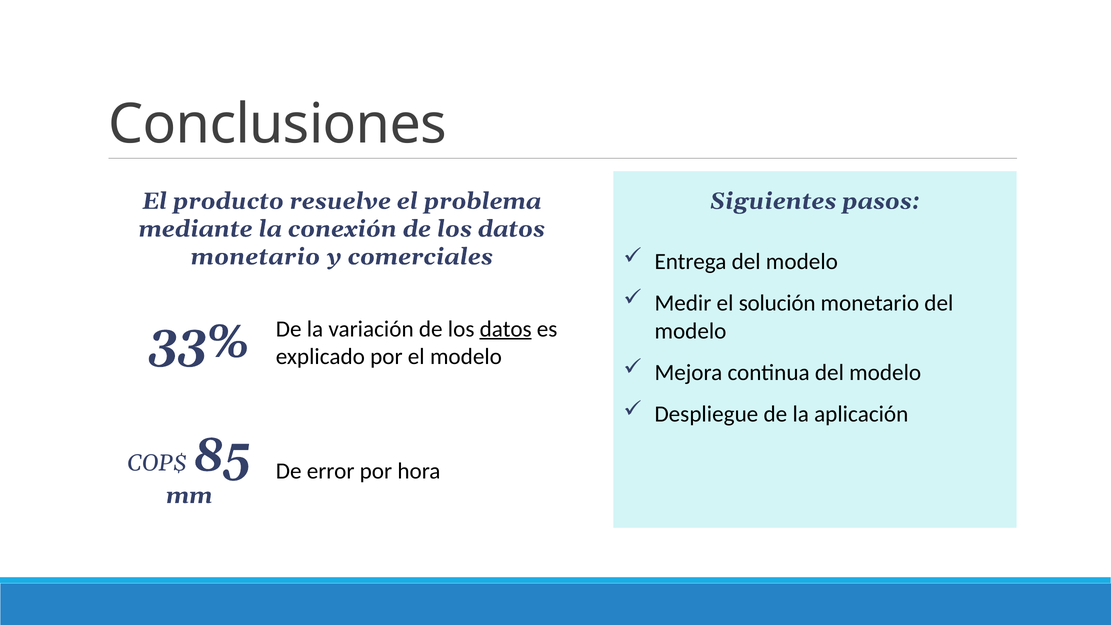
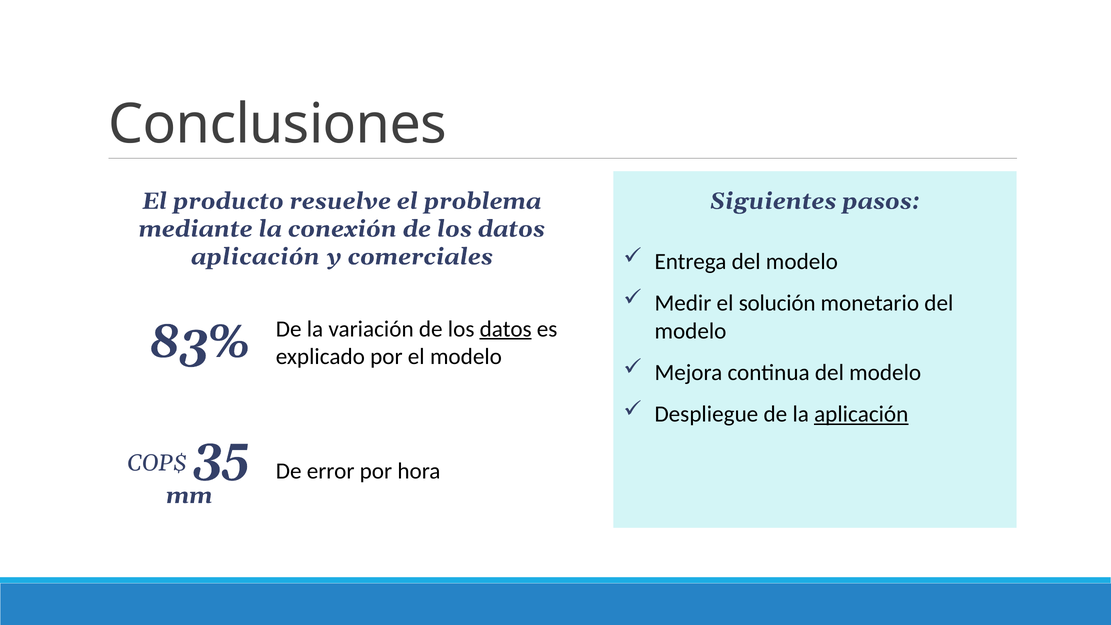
monetario: monetario -> aplicación (255, 257)
33%: 33% -> 83% (199, 342)
aplicación underline: none -> present (861, 414)
85: 85 -> 35 (222, 455)
